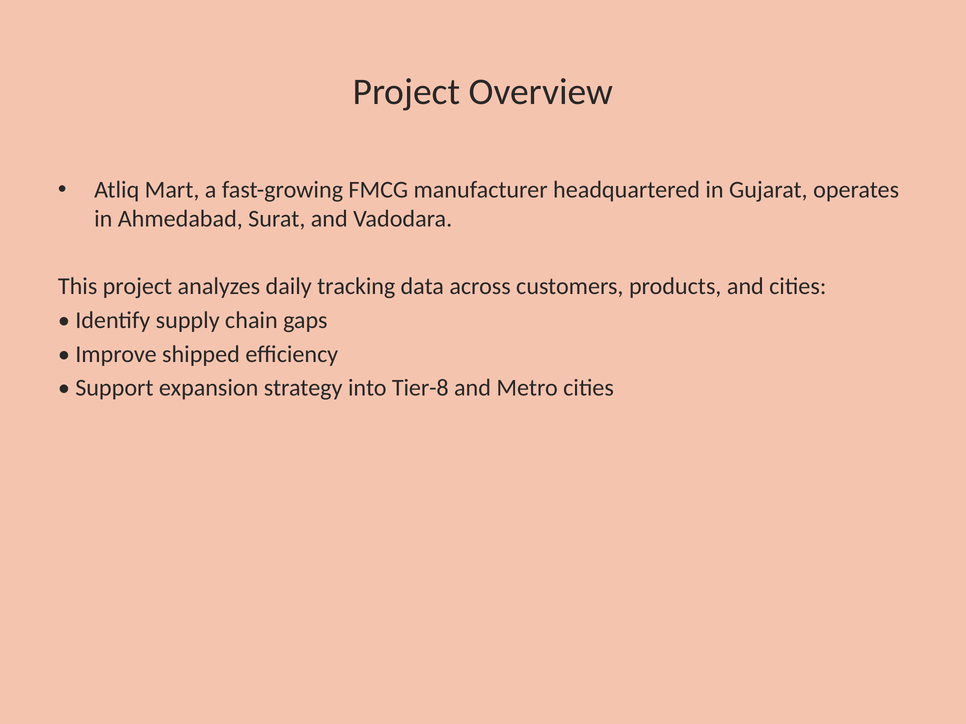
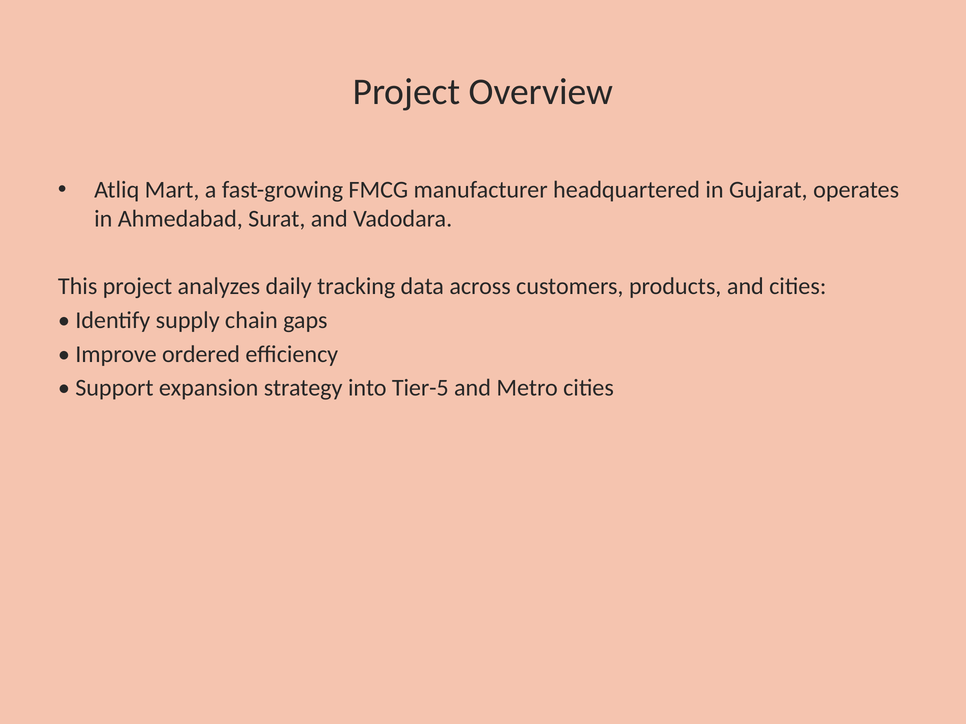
shipped: shipped -> ordered (201, 354)
Tier-8: Tier-8 -> Tier-5 (420, 388)
